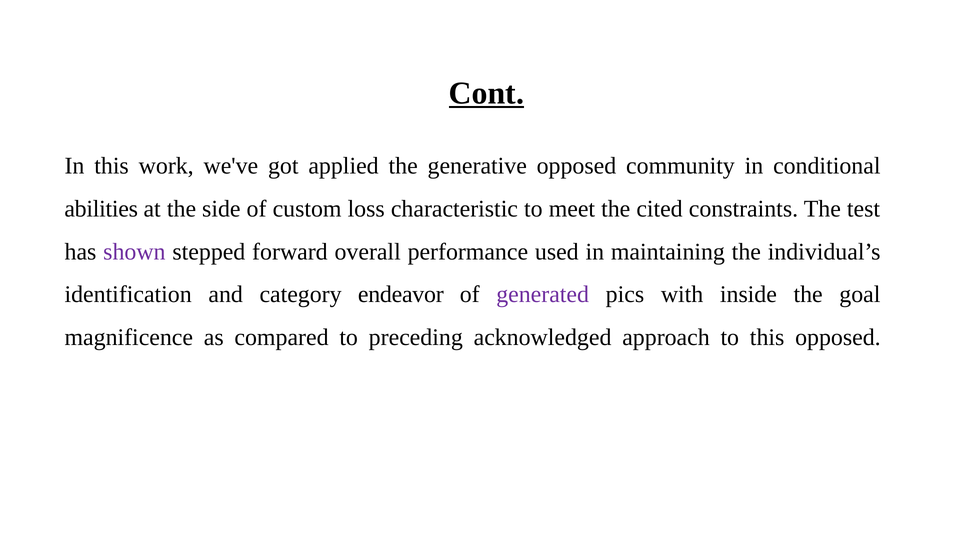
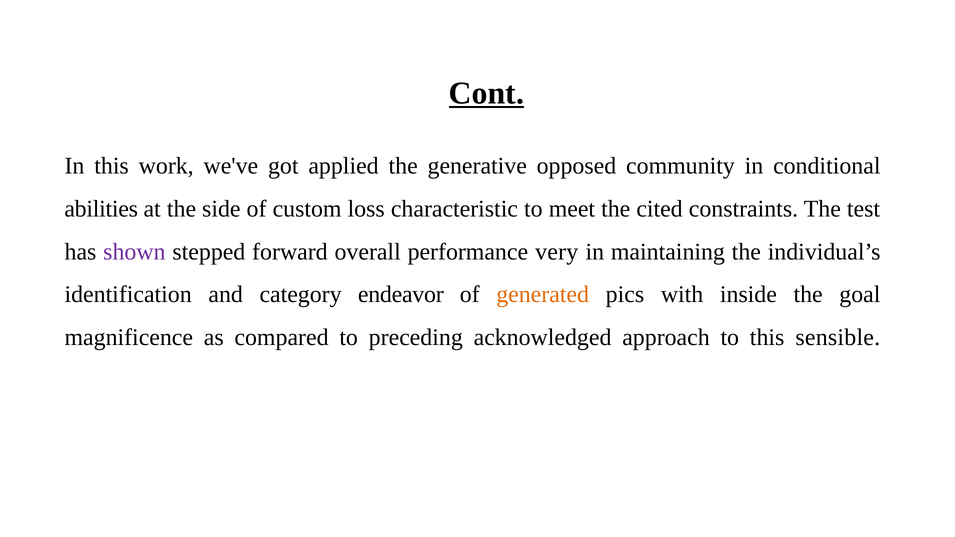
used: used -> very (557, 252)
generated colour: purple -> orange (543, 295)
this opposed: opposed -> sensible (838, 338)
